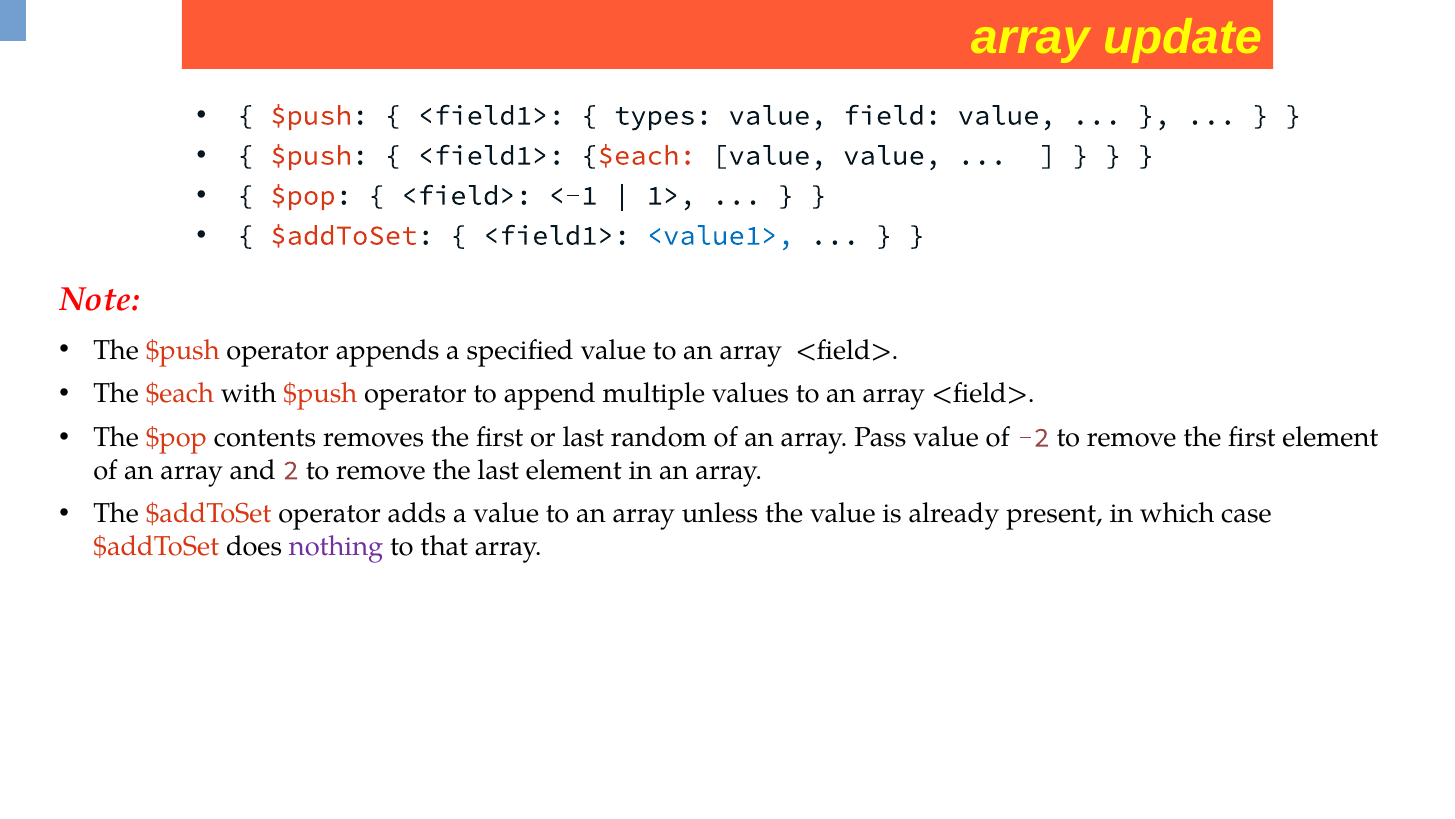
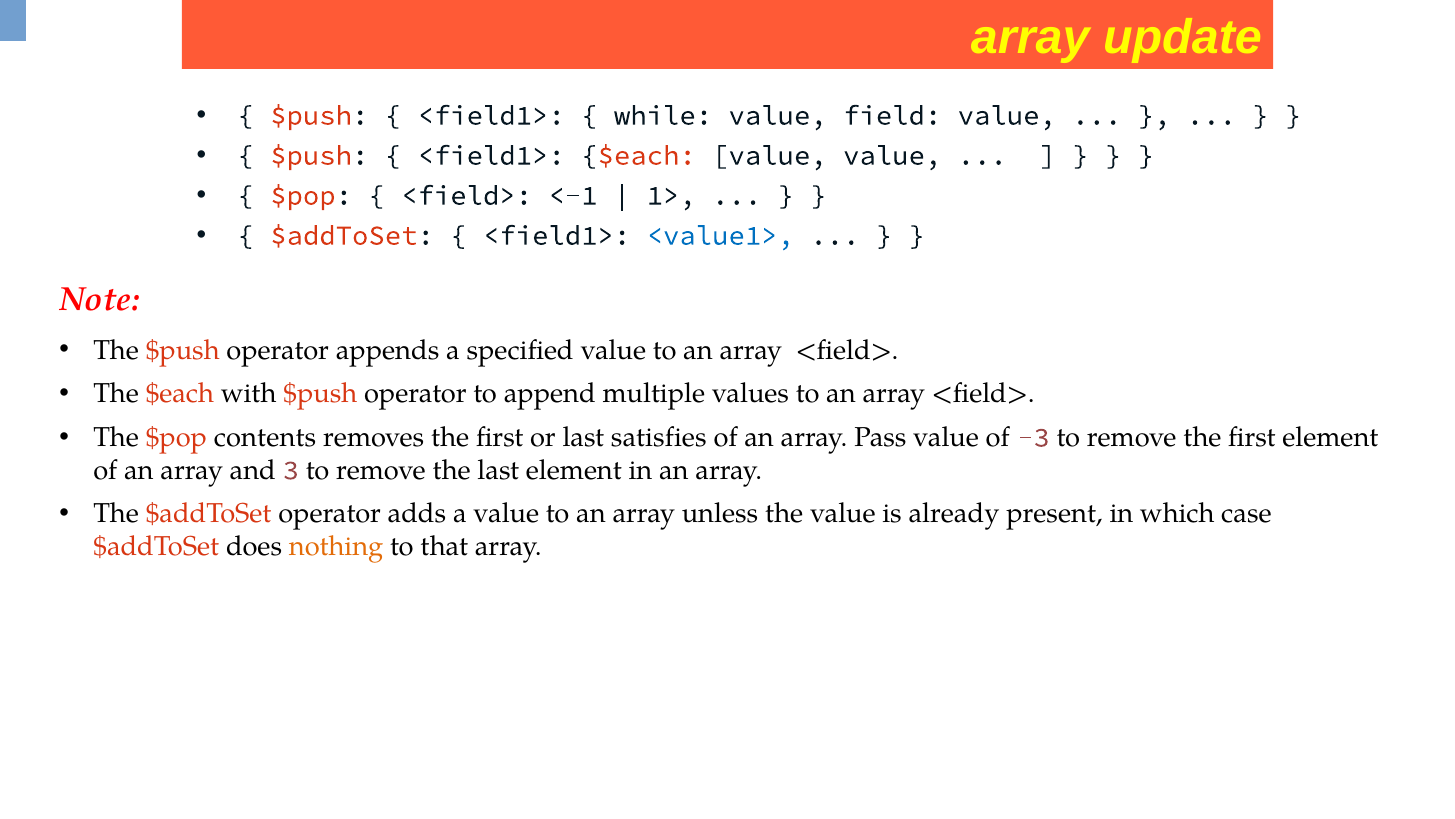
types: types -> while (663, 115)
random: random -> satisfies (659, 437)
-2: -2 -> -3 (1034, 437)
2: 2 -> 3 (291, 470)
nothing colour: purple -> orange (336, 546)
